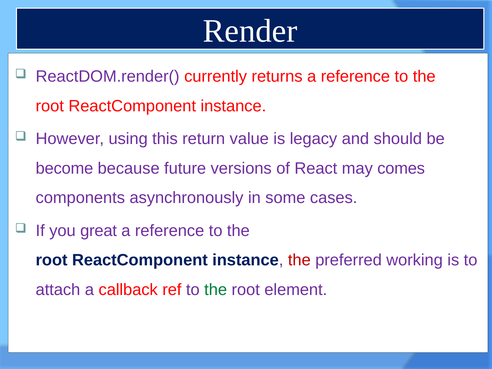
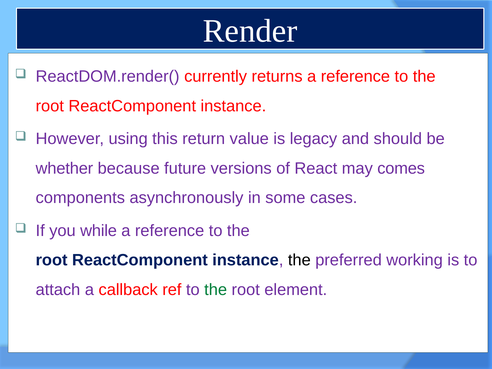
become: become -> whether (64, 168)
great: great -> while (99, 231)
the colour: red -> black (299, 260)
